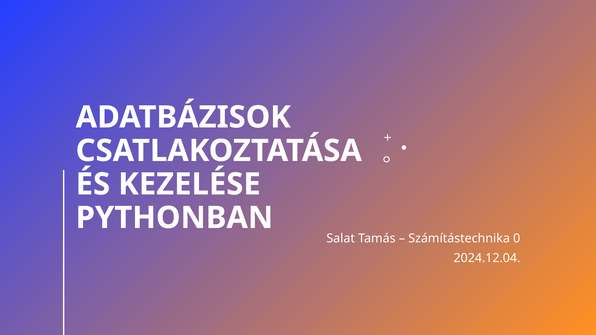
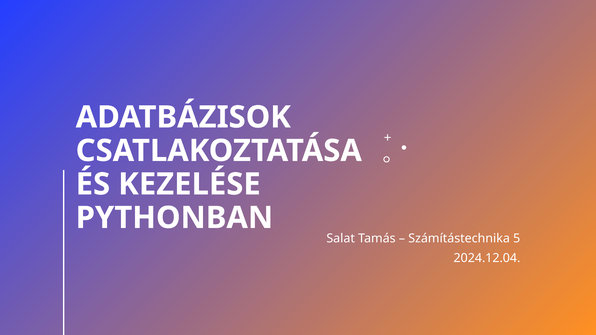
0: 0 -> 5 (517, 239)
